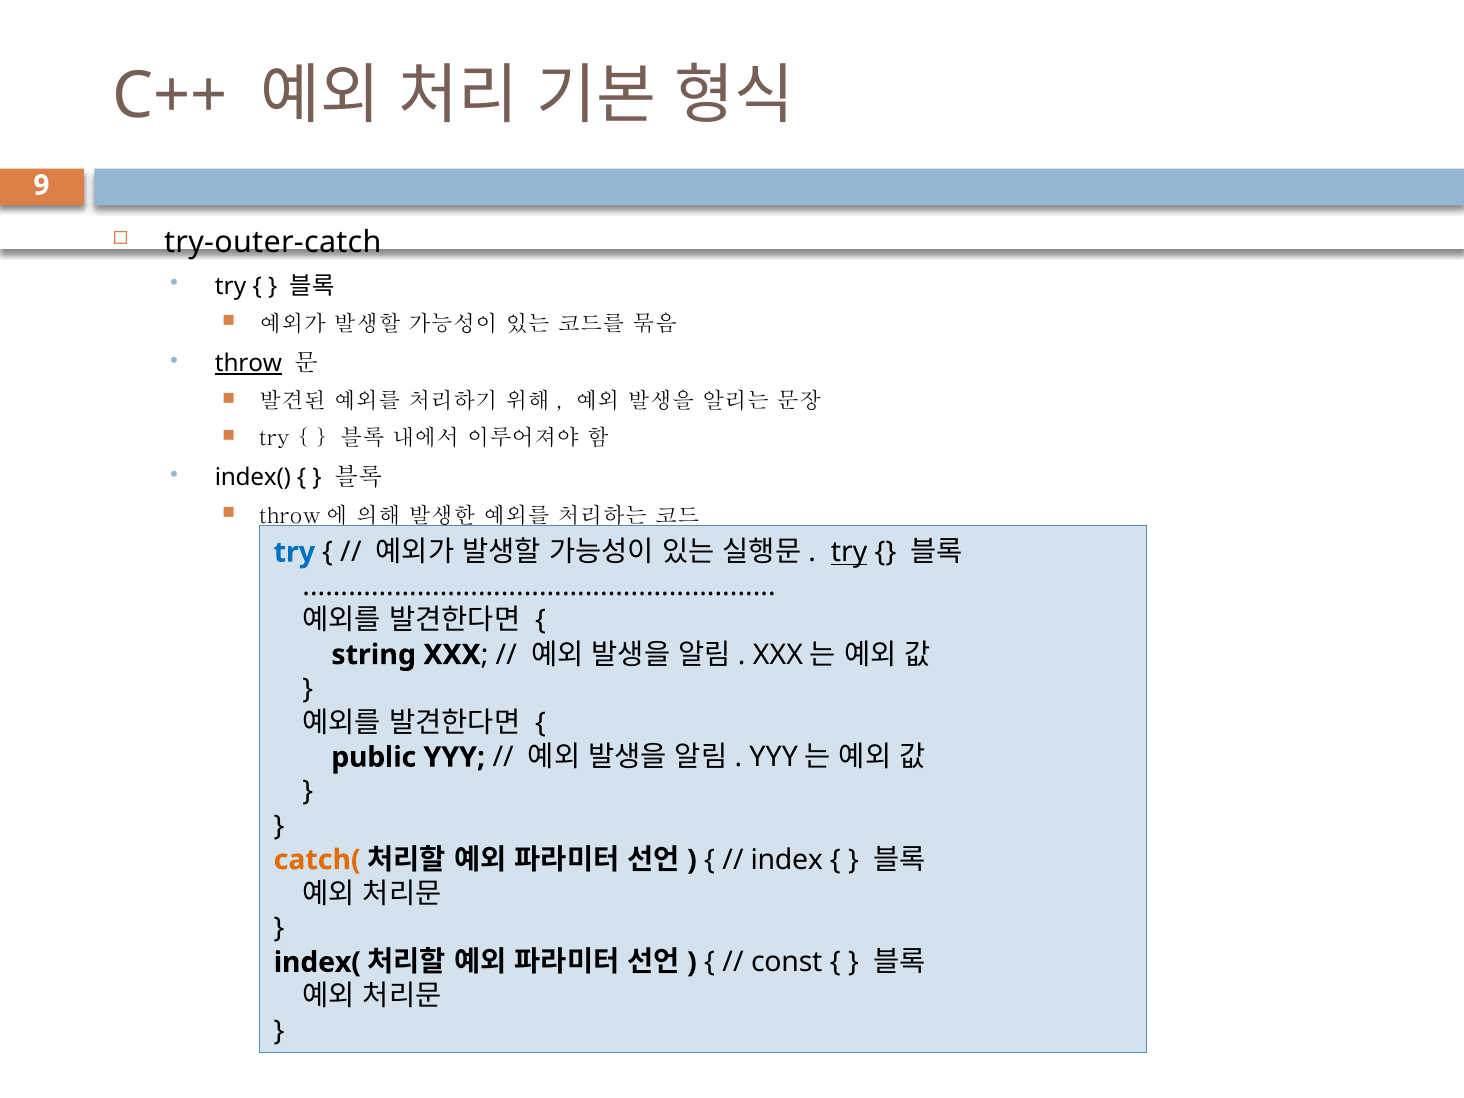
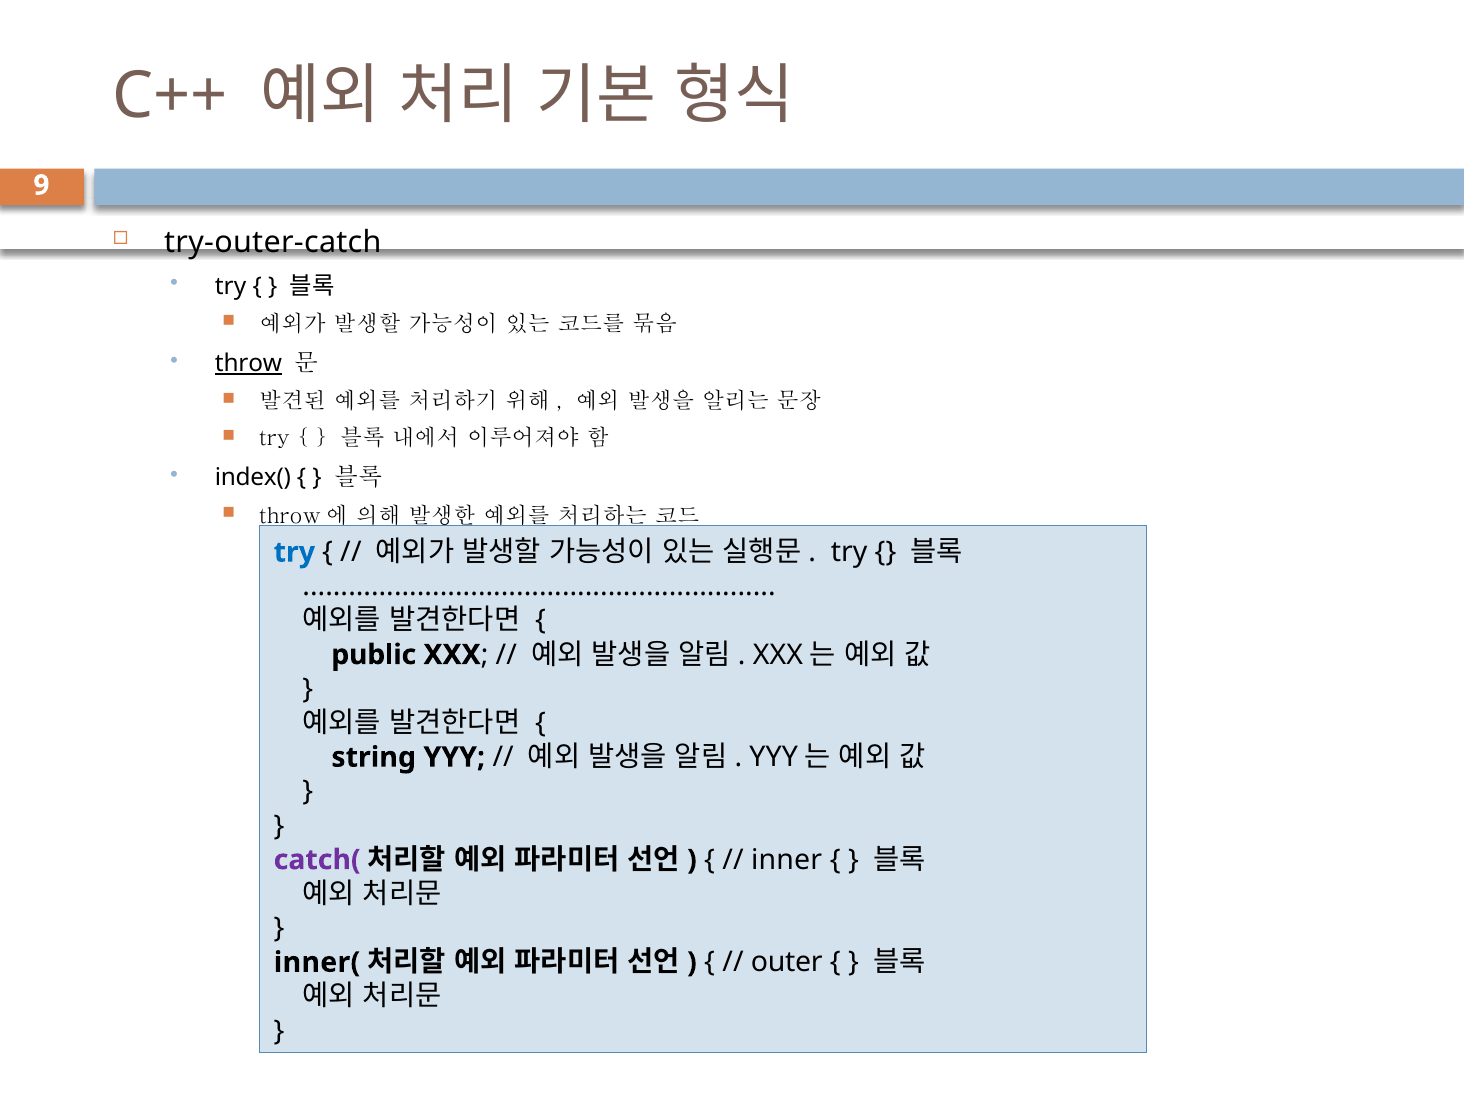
try underline: present -> none (849, 552)
string: string -> public (374, 655)
public: public -> string (374, 757)
catch( colour: orange -> purple (317, 860)
index: index -> inner (787, 860)
index(: index( -> inner( (317, 962)
const: const -> outer (787, 962)
